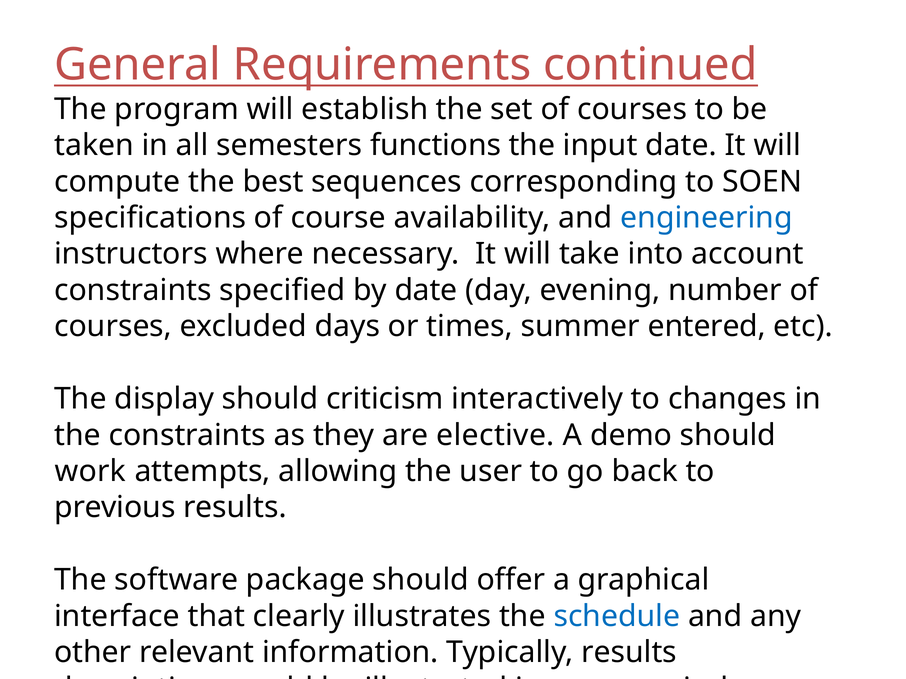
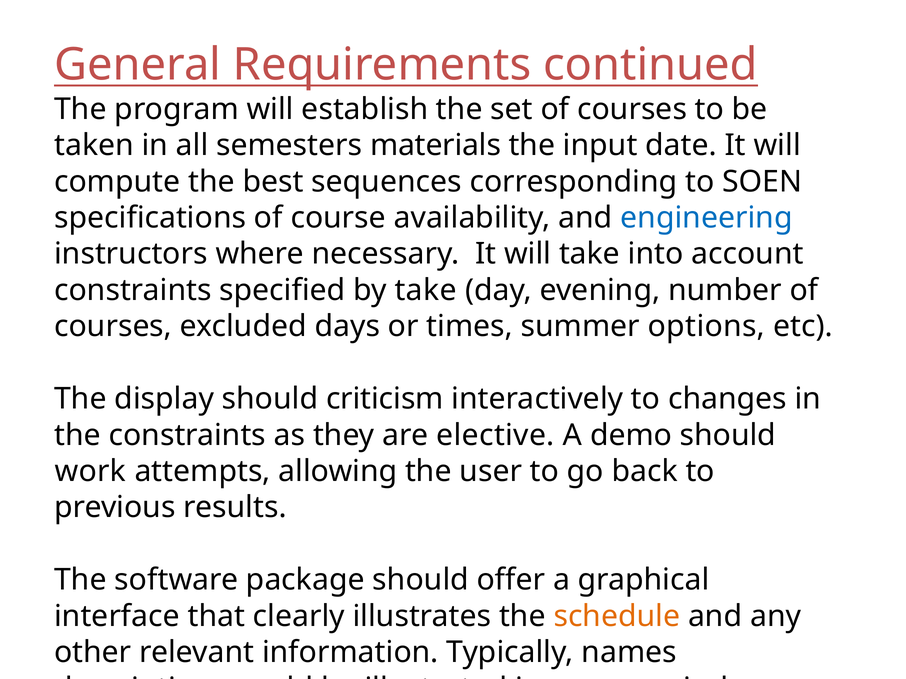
functions: functions -> materials (436, 145)
by date: date -> take (426, 290)
entered: entered -> options (706, 327)
schedule colour: blue -> orange (617, 617)
Typically results: results -> names (629, 653)
